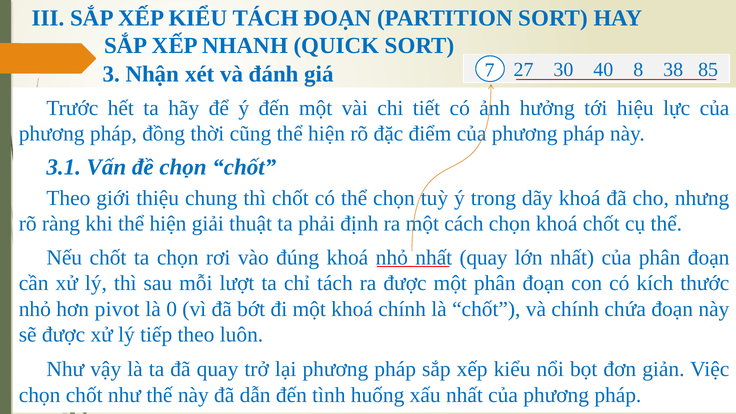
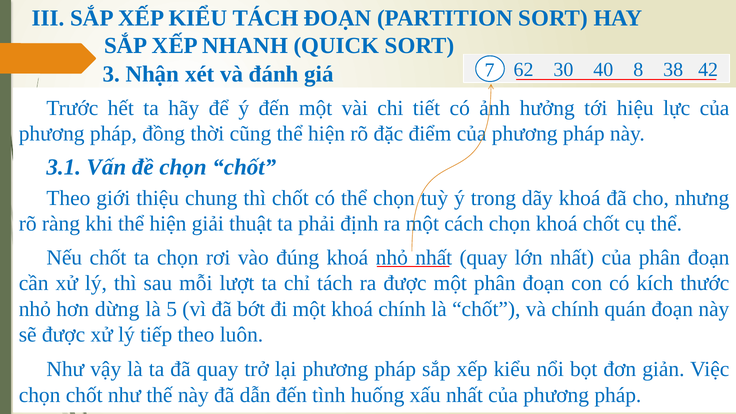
27: 27 -> 62 (524, 70)
85: 85 -> 42 (708, 70)
pivot: pivot -> dừng (117, 309)
0: 0 -> 5 (172, 309)
chứa: chứa -> quán (625, 309)
